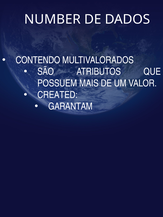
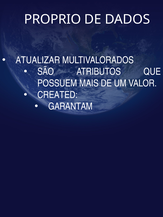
NUMBER: NUMBER -> PROPRIO (53, 19)
CONTENDO: CONTENDO -> ATUALIZAR (38, 60)
